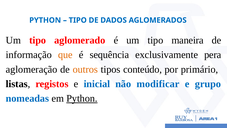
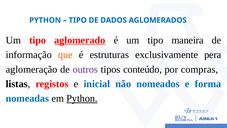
aglomerado underline: none -> present (80, 40)
sequência: sequência -> estruturas (109, 55)
outros colour: orange -> purple (85, 69)
primário: primário -> compras (199, 69)
modificar: modificar -> nomeados (158, 84)
grupo: grupo -> forma (208, 84)
